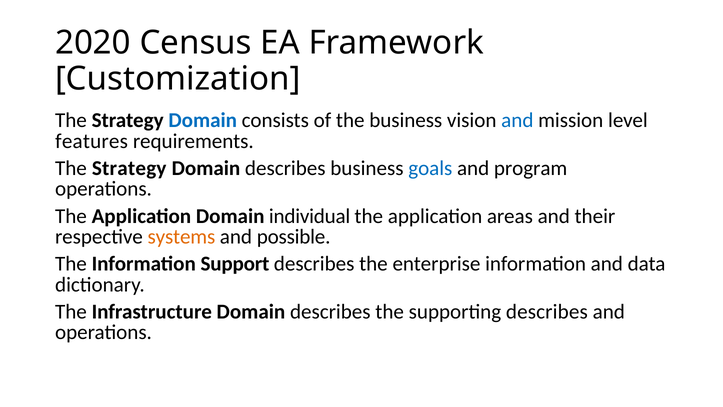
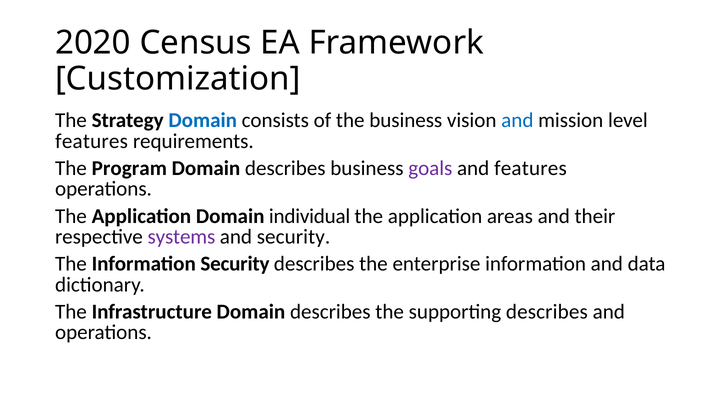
Strategy: Strategy -> Program (129, 168)
goals colour: blue -> purple (430, 168)
and program: program -> features (530, 168)
systems colour: orange -> purple (181, 237)
and possible: possible -> security (293, 237)
Information Support: Support -> Security (235, 264)
